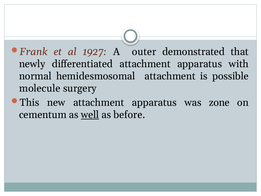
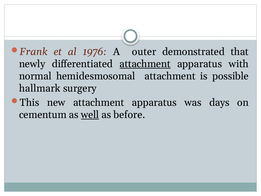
1927: 1927 -> 1976 (95, 52)
attachment underline: none -> present (145, 64)
molecule: molecule -> hallmark (40, 88)
zone: zone -> days (219, 102)
